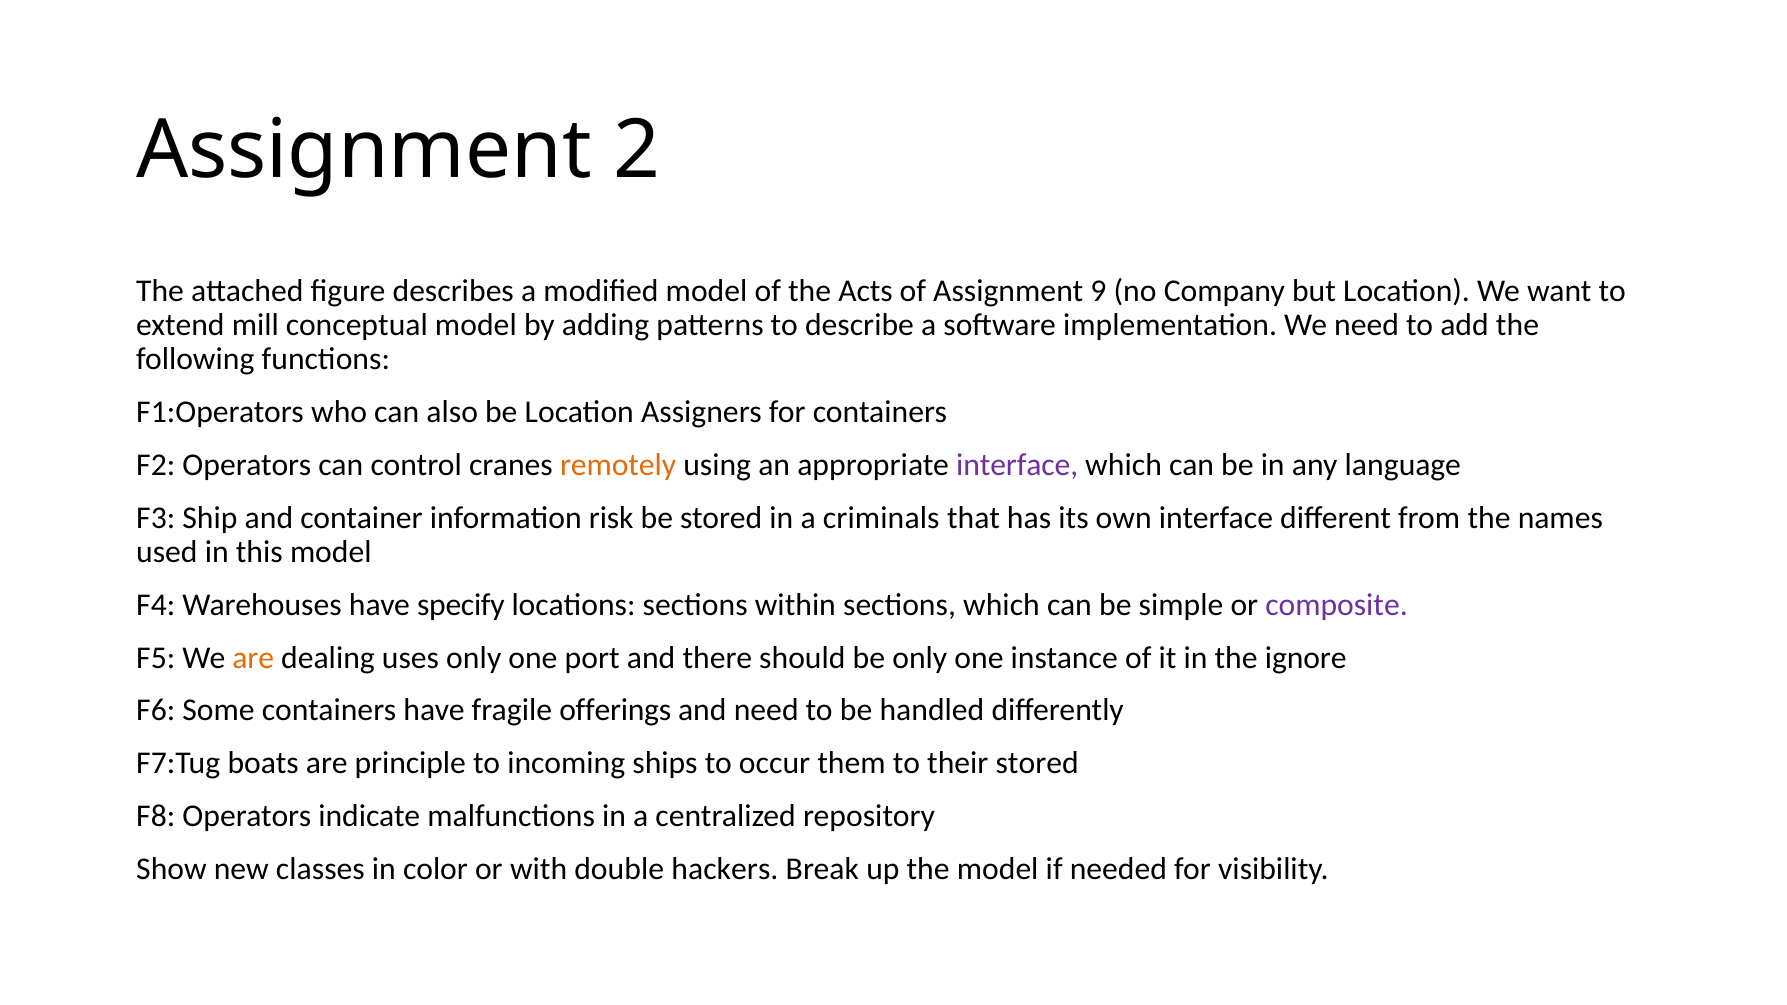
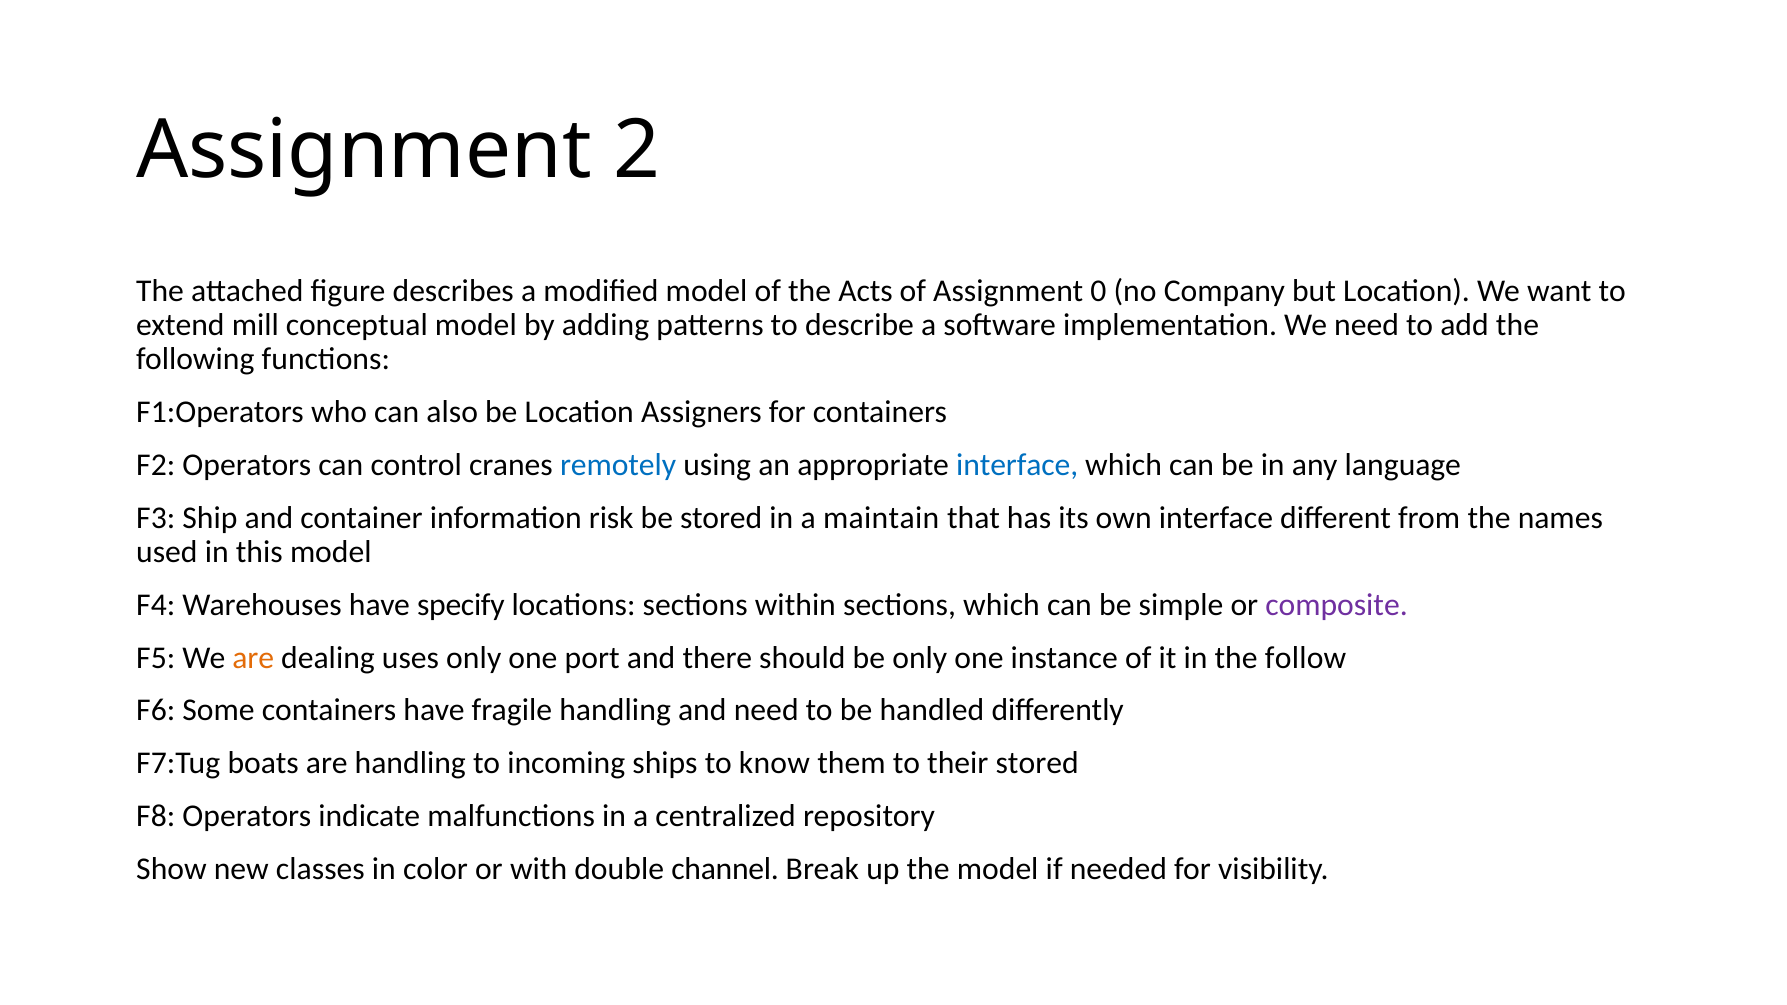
9: 9 -> 0 (1098, 291)
remotely colour: orange -> blue (618, 465)
interface colour: purple -> blue (1017, 465)
criminals: criminals -> maintain (881, 518)
ignore: ignore -> follow (1306, 658)
fragile offerings: offerings -> handling (615, 711)
are principle: principle -> handling (410, 763)
occur: occur -> know (774, 763)
hackers: hackers -> channel (725, 869)
